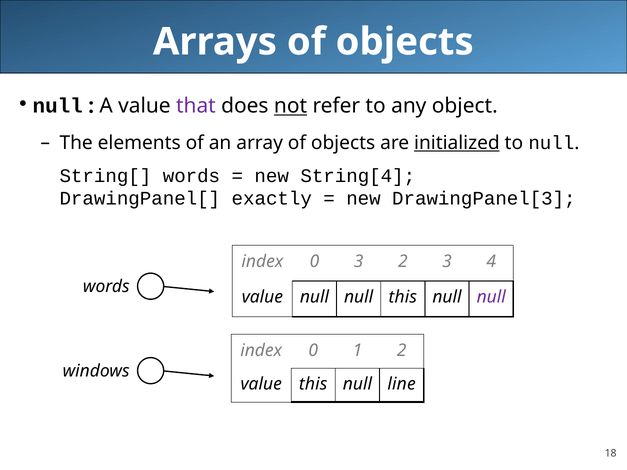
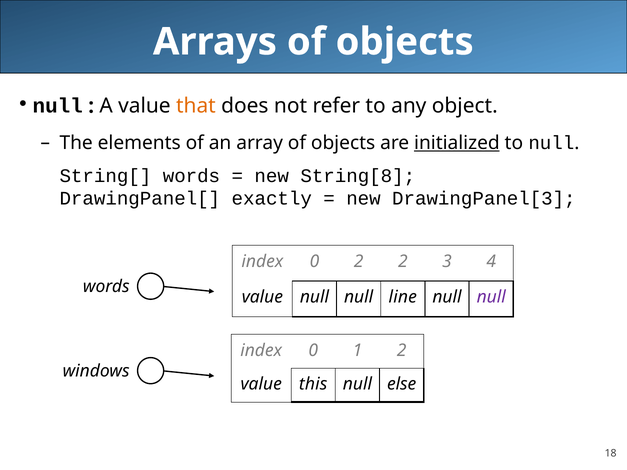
that colour: purple -> orange (196, 106)
not underline: present -> none (291, 106)
String[4: String[4 -> String[8 (358, 176)
0 3: 3 -> 2 (359, 262)
null this: this -> line (403, 297)
line: line -> else (402, 384)
